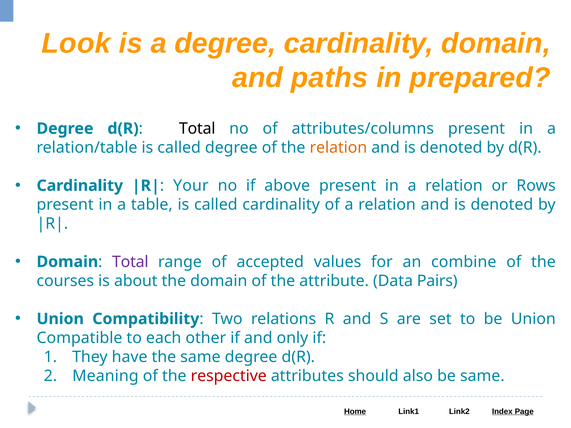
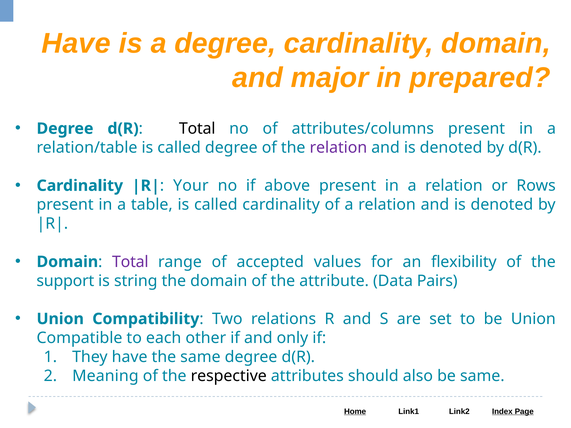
Look: Look -> Have (76, 43)
paths: paths -> major (330, 78)
relation colour: orange -> purple (338, 148)
combine: combine -> flexibility (464, 262)
courses: courses -> support (65, 281)
about: about -> string (136, 281)
respective colour: red -> black (229, 376)
